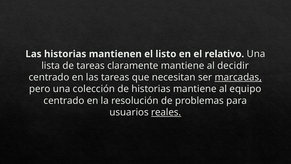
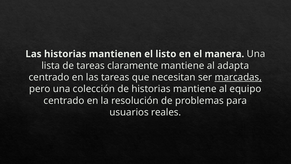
relativo: relativo -> manera (224, 54)
decidir: decidir -> adapta (233, 66)
reales underline: present -> none (166, 112)
